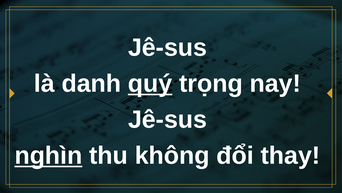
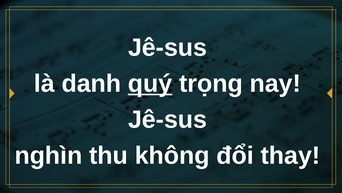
nghìn underline: present -> none (48, 155)
